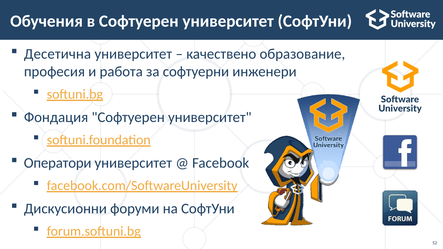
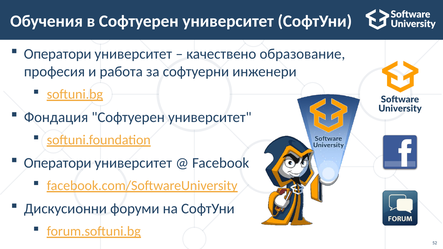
Десетична: Десетична -> Оператори (58, 54)
